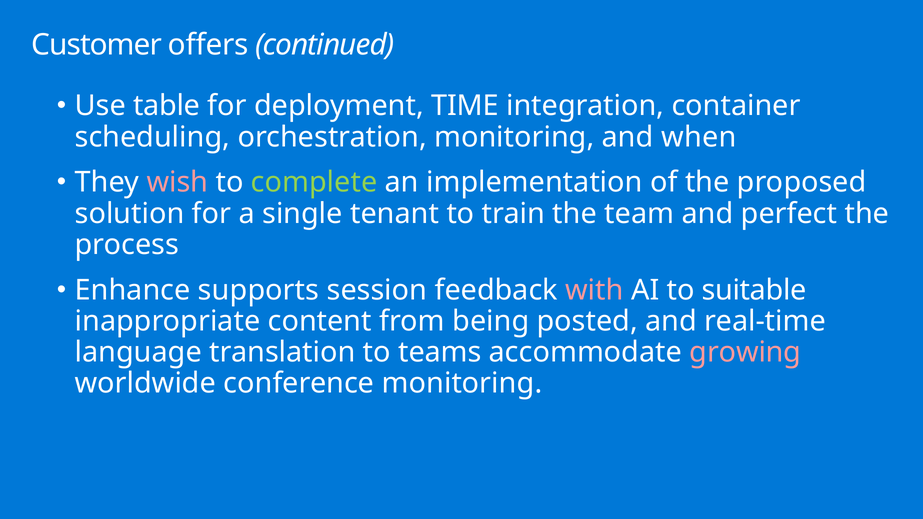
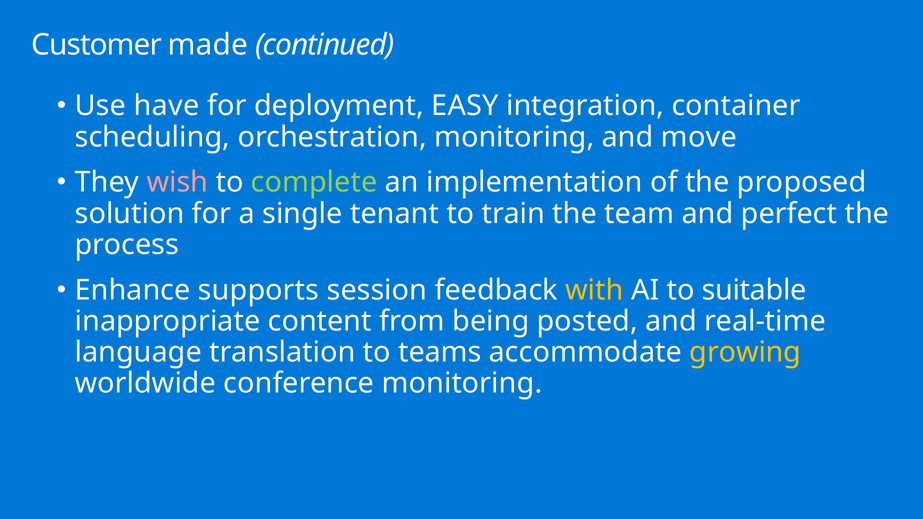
offers: offers -> made (208, 45)
table: table -> have (166, 106)
TIME: TIME -> EASY (465, 106)
when: when -> move (699, 137)
with colour: pink -> yellow (594, 290)
growing colour: pink -> yellow (745, 352)
